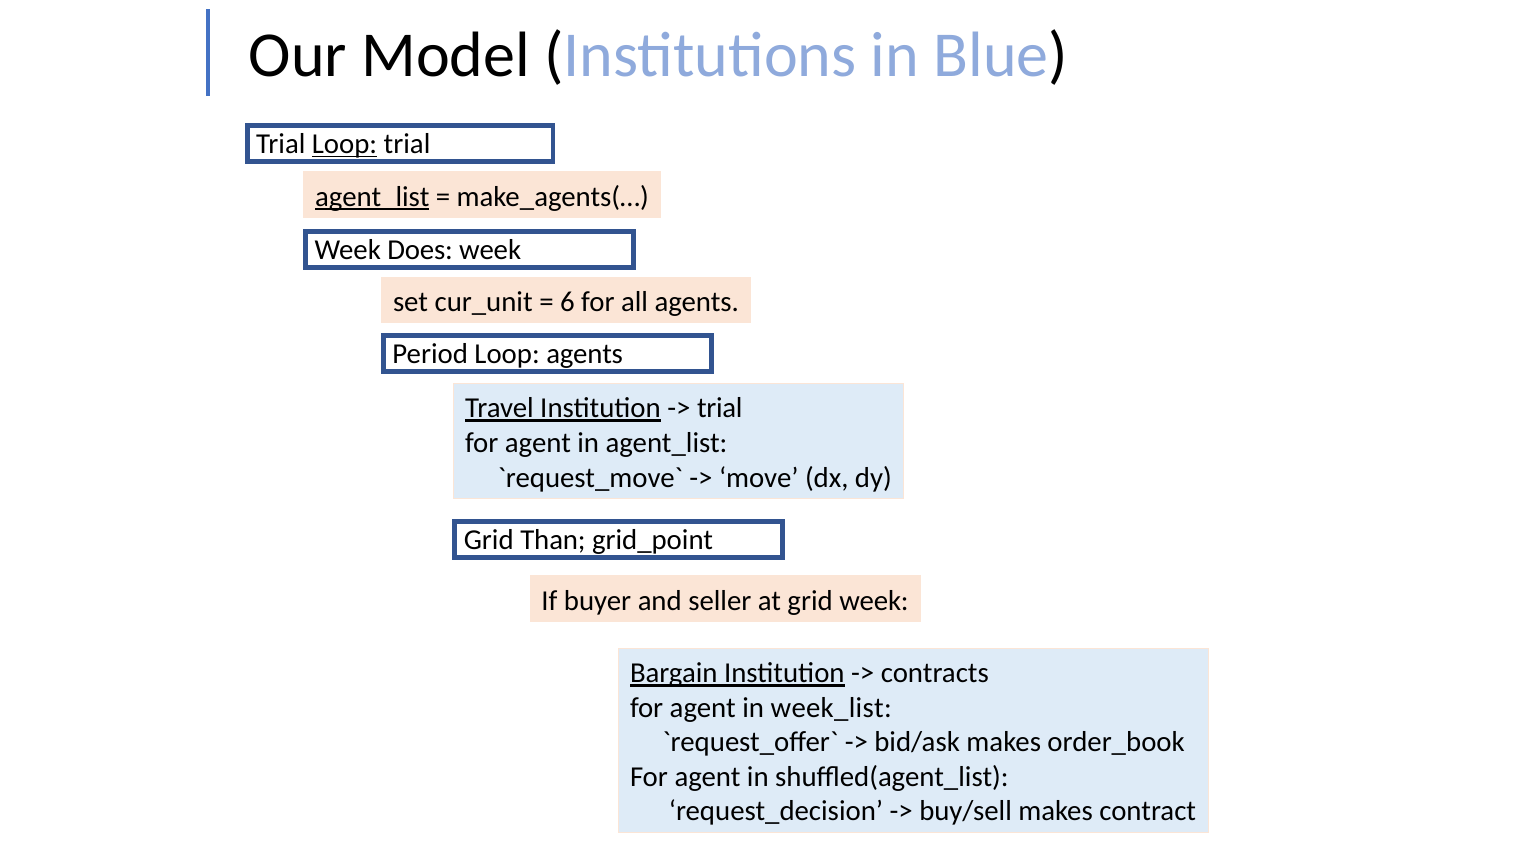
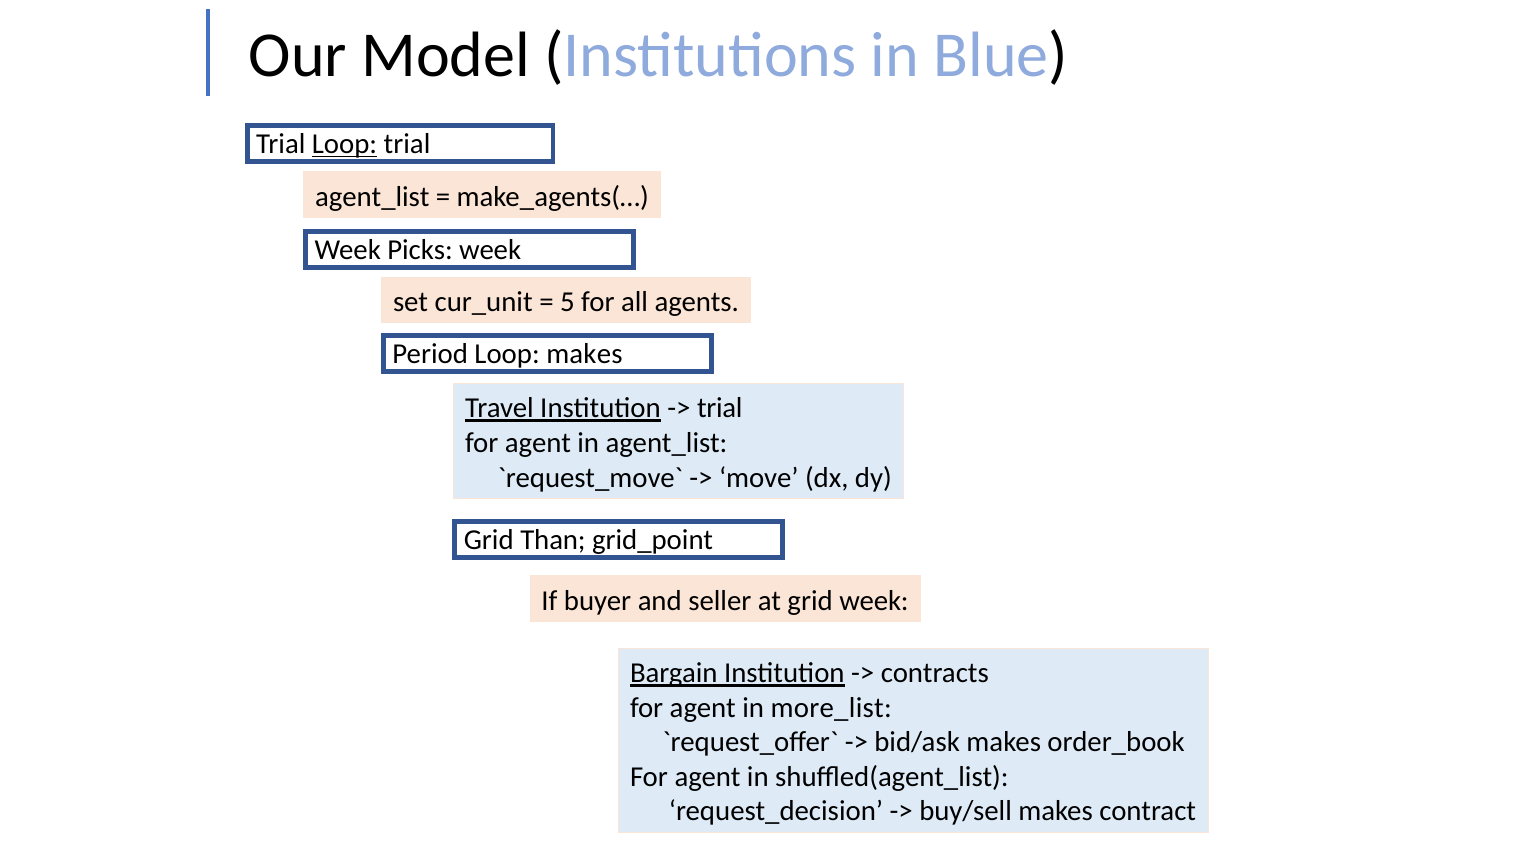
agent_list underline: present -> none (372, 197)
Does: Does -> Picks (420, 250)
6: 6 -> 5 (567, 302)
Loop agents: agents -> makes (584, 354)
week_list: week_list -> more_list (831, 707)
